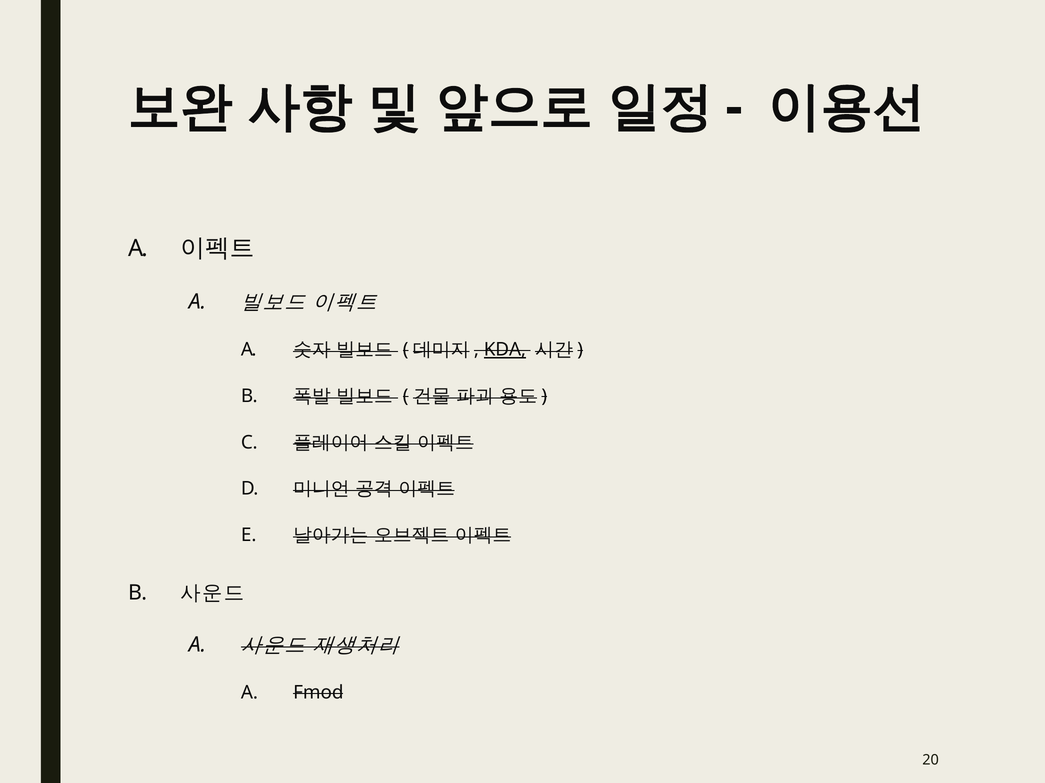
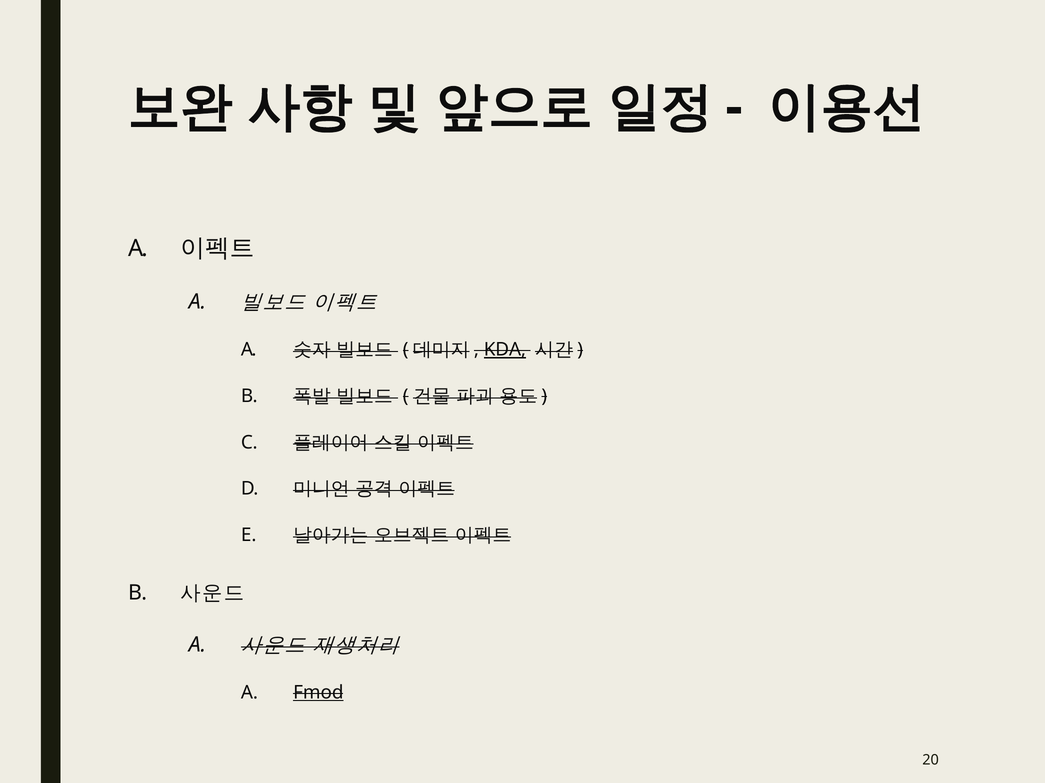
Fmod underline: none -> present (318, 693)
